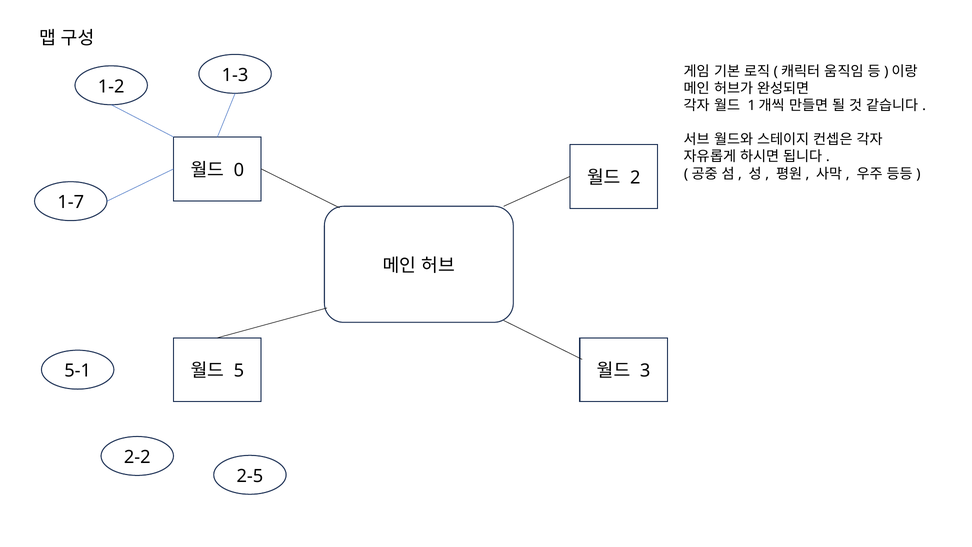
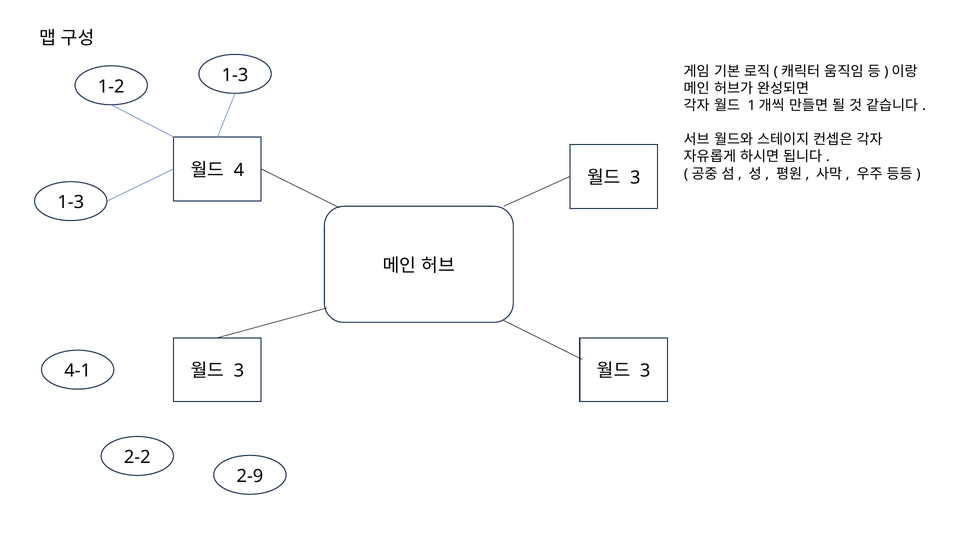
0: 0 -> 4 (239, 170)
2: 2 -> 3 (635, 178)
1-7: 1-7 -> 1-3 (71, 202)
5: 5 -> 3 (239, 371)
5-1: 5-1 -> 4-1 (78, 371)
2-5: 2-5 -> 2-9 (250, 476)
